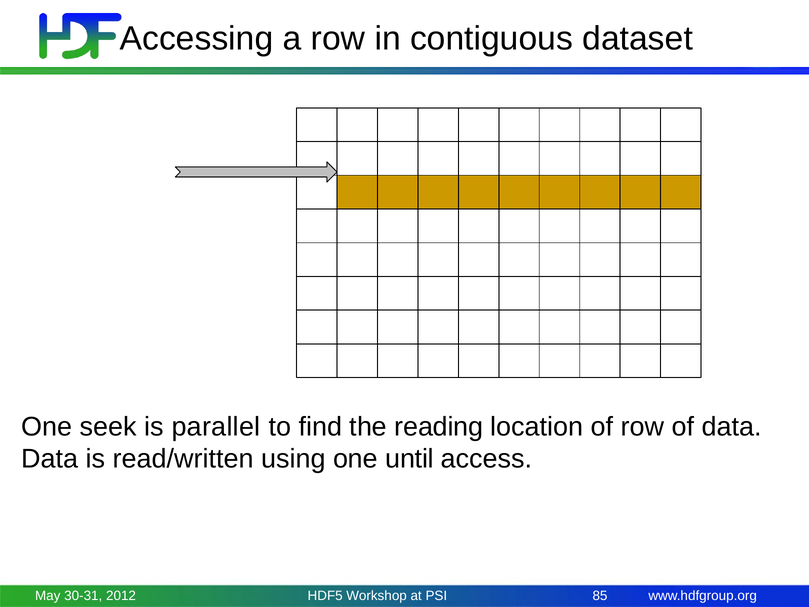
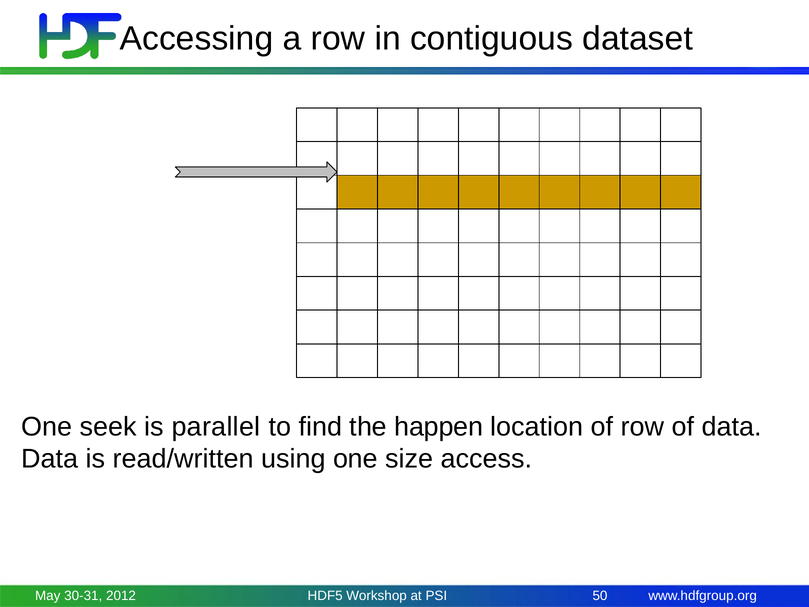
reading: reading -> happen (439, 427)
until: until -> size (409, 459)
85: 85 -> 50 (600, 596)
